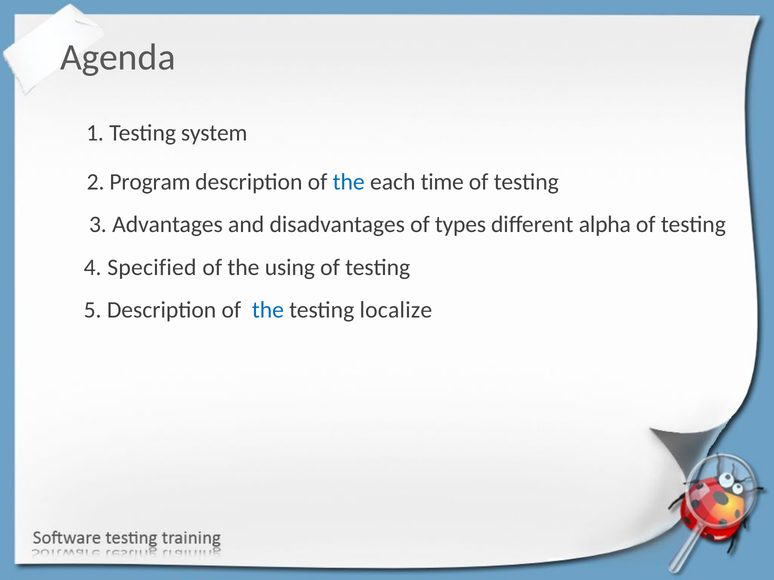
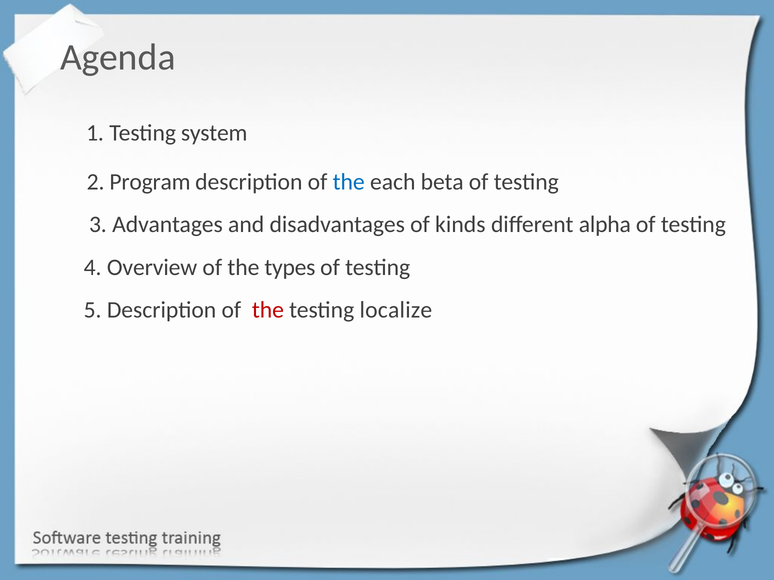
time: time -> beta (442, 182)
types: types -> kinds (460, 225)
Specified: Specified -> Overview (152, 268)
using: using -> types (290, 268)
the colour: blue -> red (268, 310)
